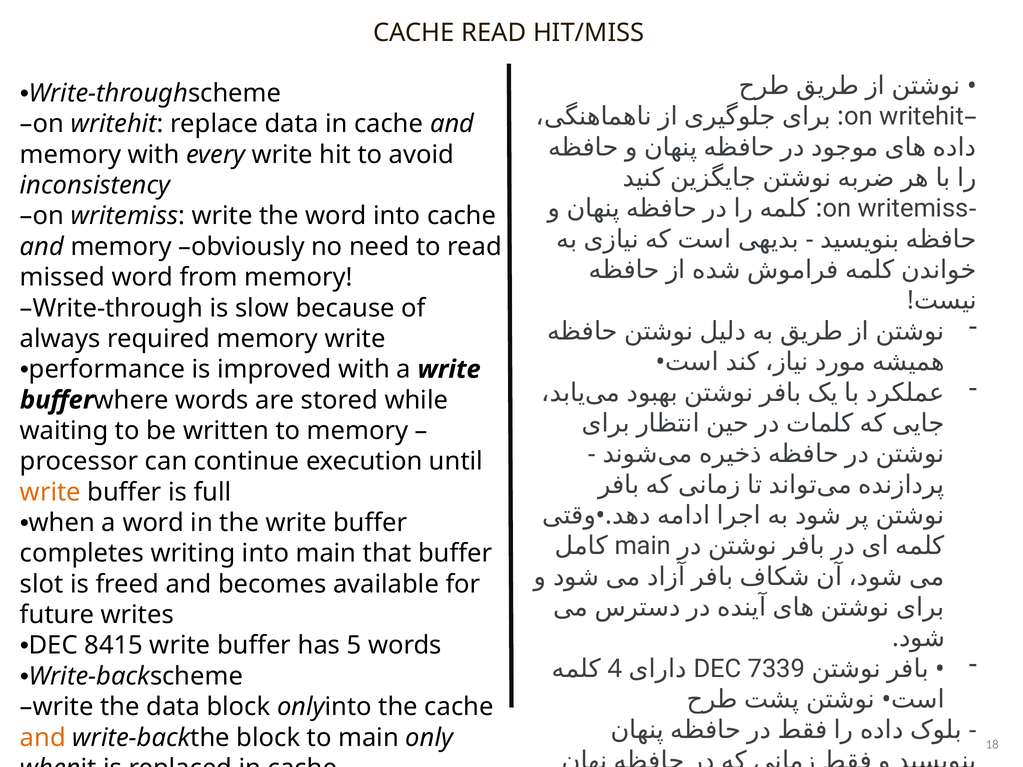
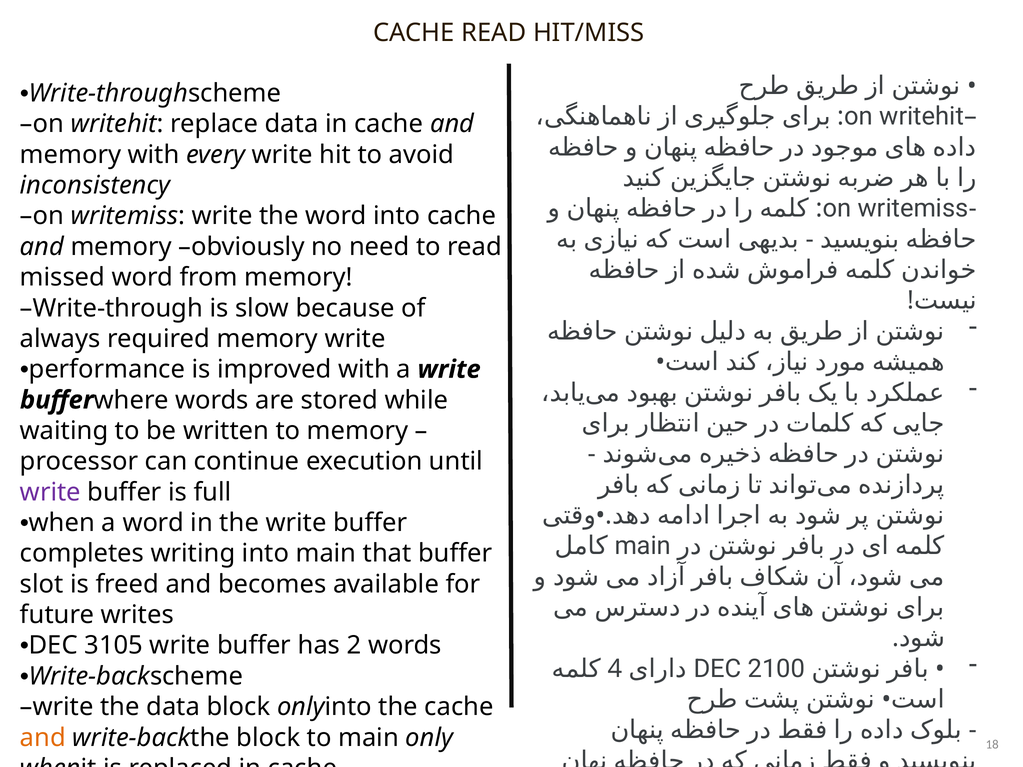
write colour: orange -> purple (50, 492)
8415: 8415 -> 3105 (114, 646)
5: 5 -> 2 (354, 646)
7339: 7339 -> 2100 (776, 669)
